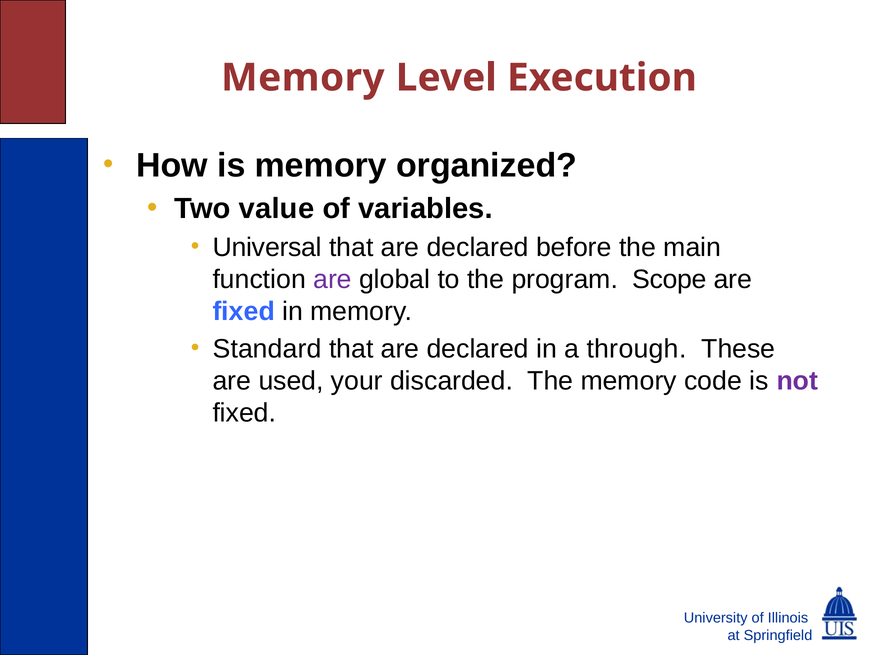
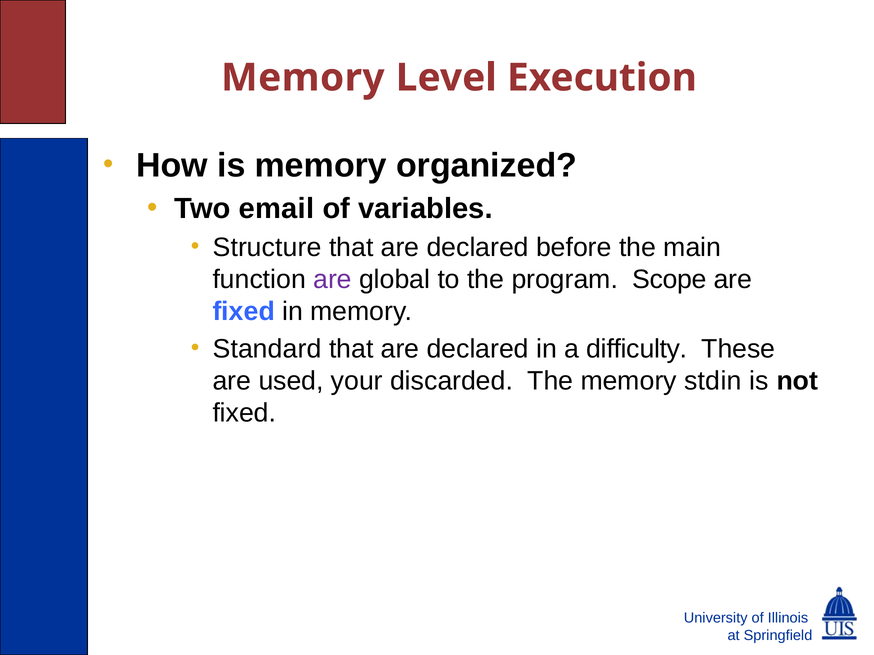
value: value -> email (276, 209)
Universal: Universal -> Structure (267, 248)
through: through -> difficulty (637, 349)
code: code -> stdin (713, 381)
not colour: purple -> black (797, 381)
